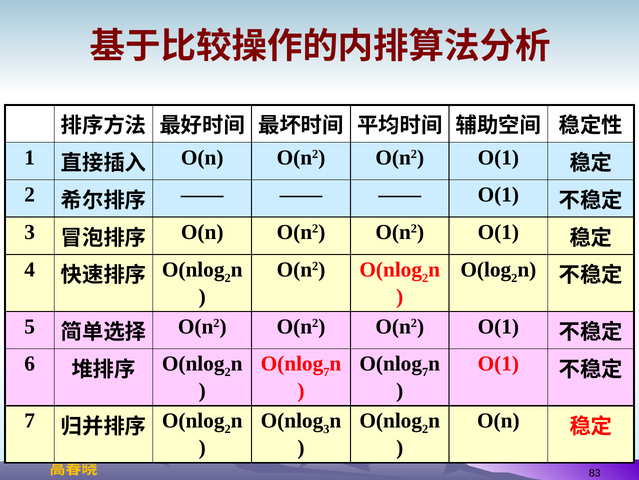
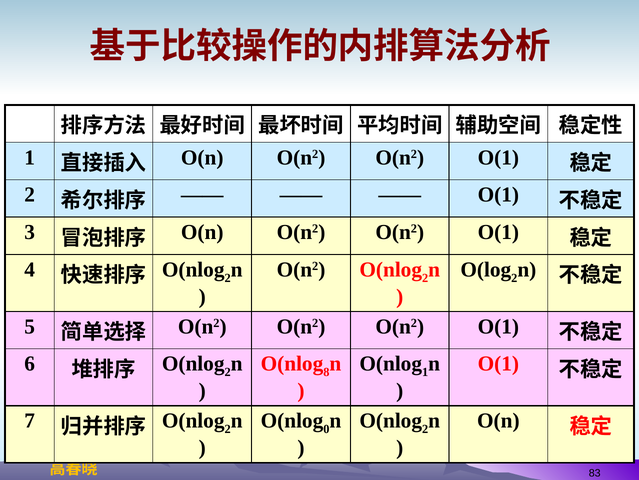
7: 7 -> 8 (326, 372)
7: 7 -> 1 (425, 372)
3: 3 -> 0 (326, 429)
